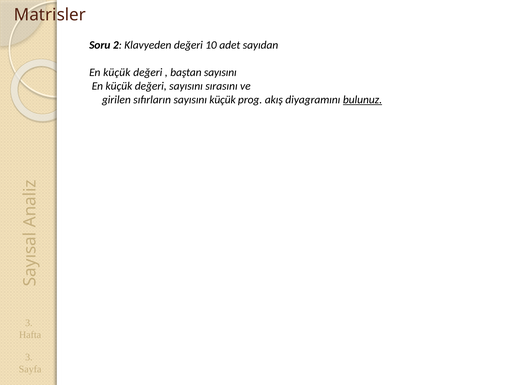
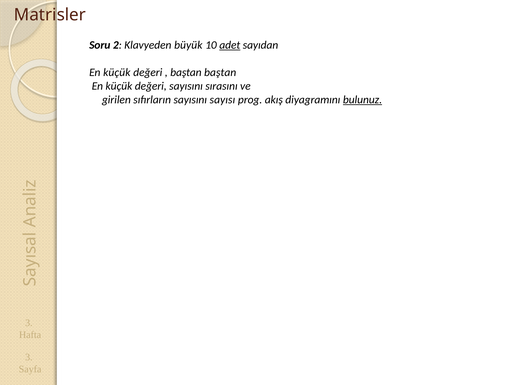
Klavyeden değeri: değeri -> büyük (188, 45)
adet underline: none -> present (230, 45)
baştan sayısını: sayısını -> baştan (220, 72)
sayısını küçük: küçük -> sayısı (222, 100)
